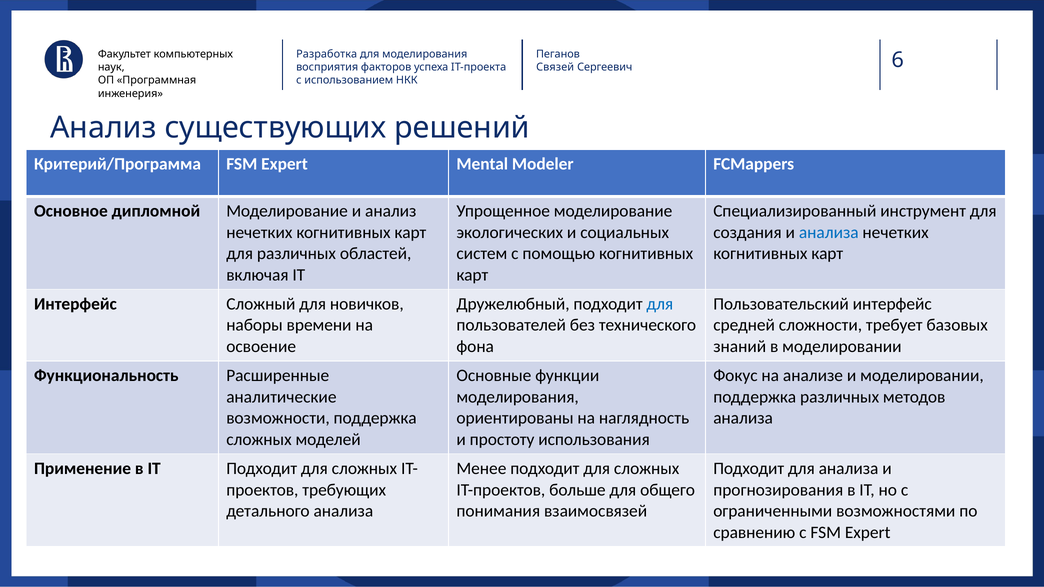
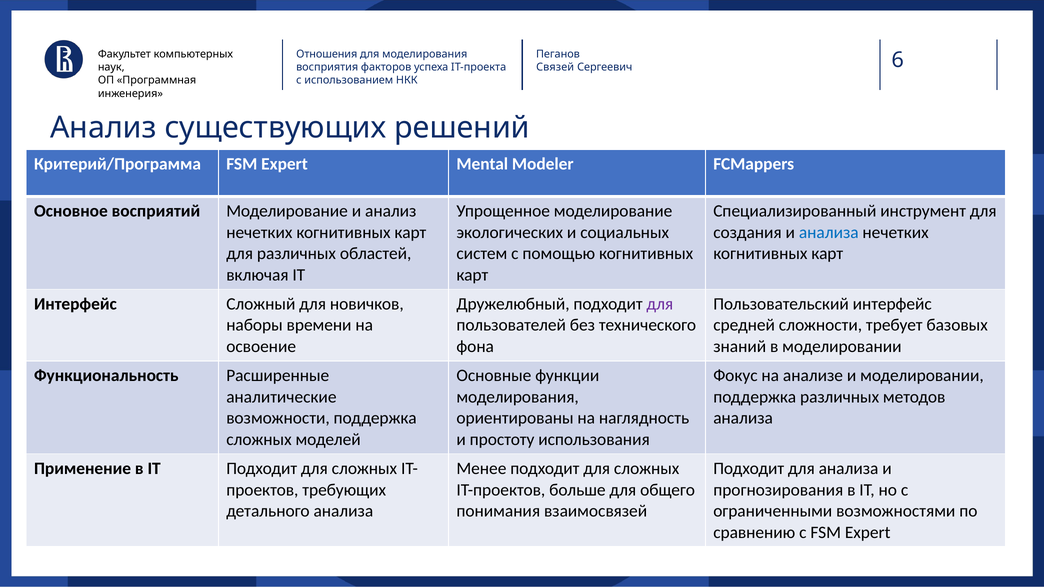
Разработка: Разработка -> Отношения (327, 54)
дипломной: дипломной -> восприятий (156, 211)
для colour: blue -> purple (660, 304)
